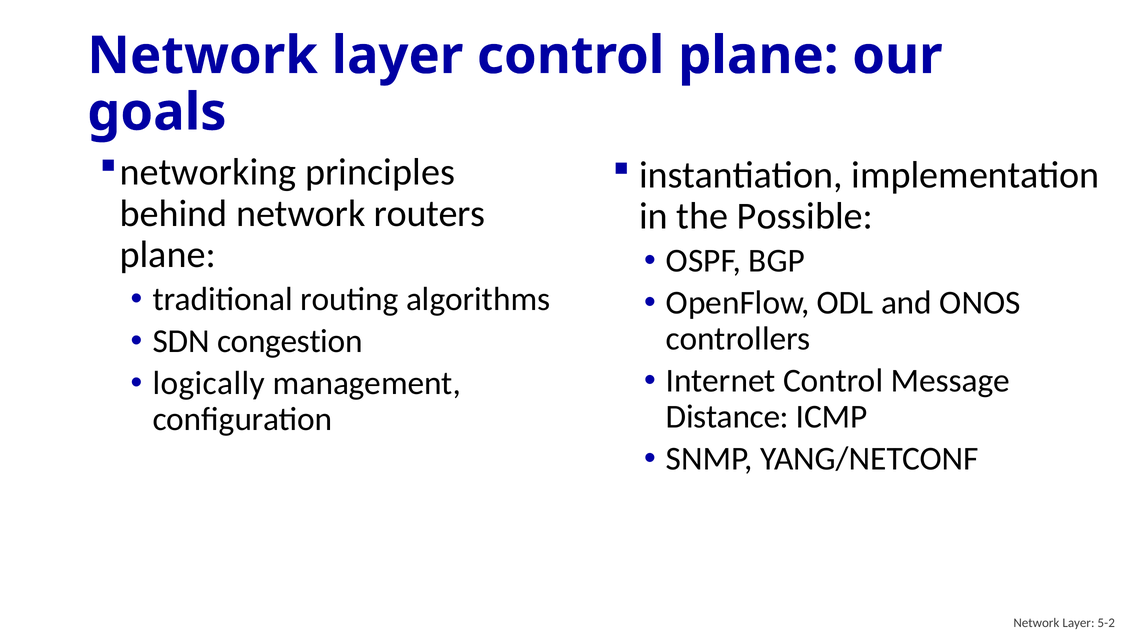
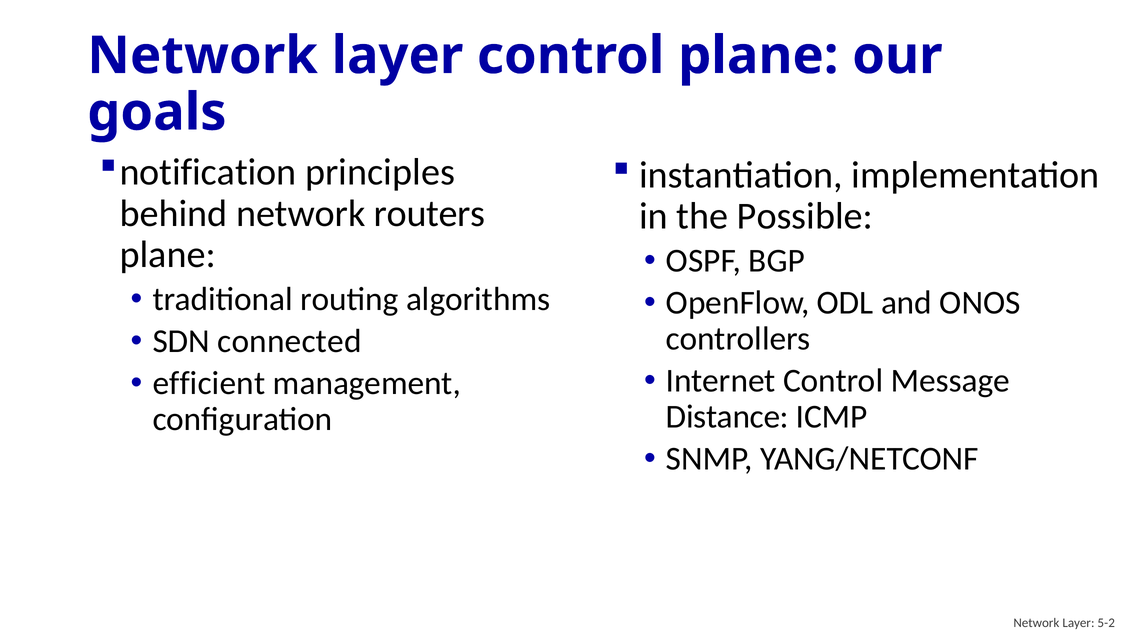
networking: networking -> notification (208, 172)
congestion: congestion -> connected (290, 341)
logically: logically -> efficient (209, 383)
